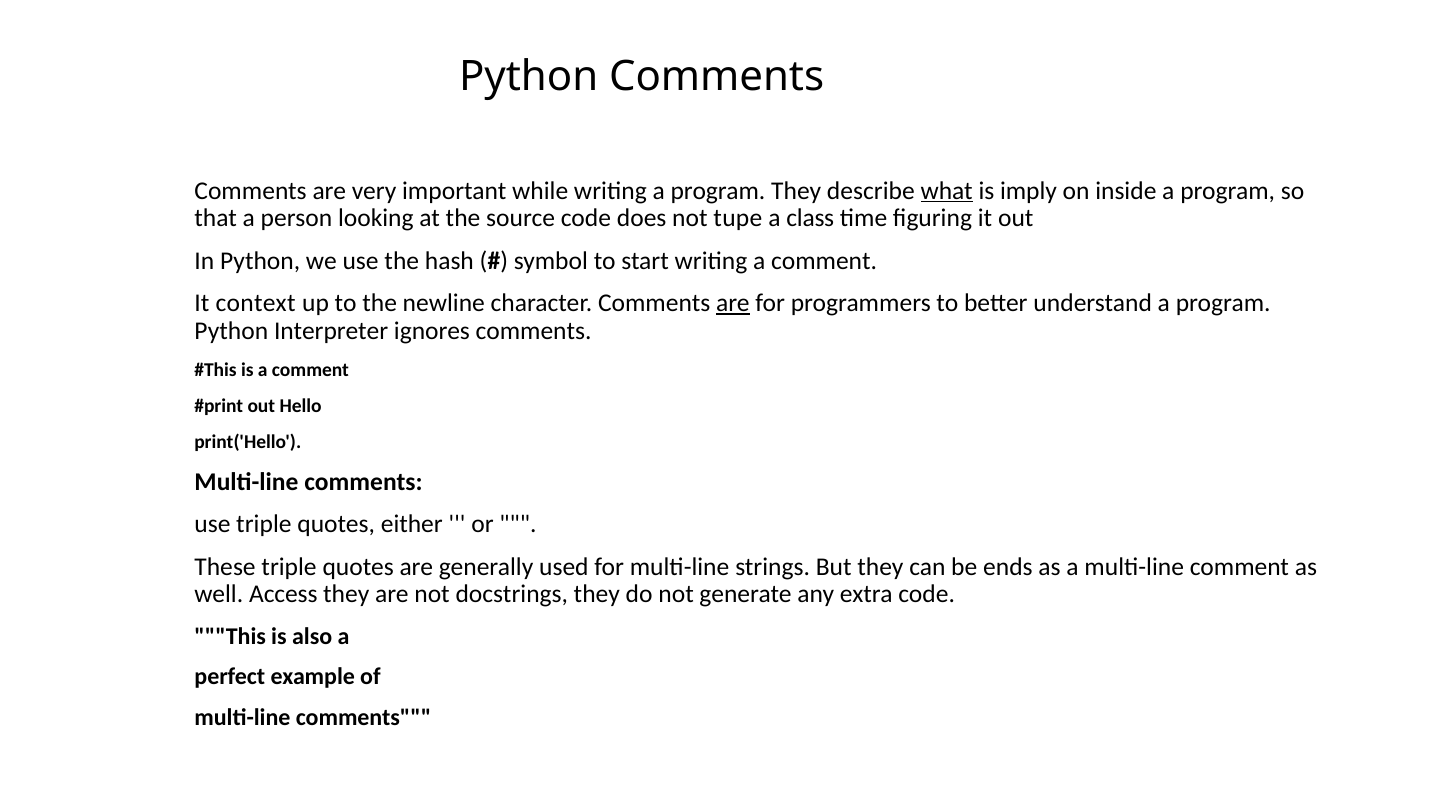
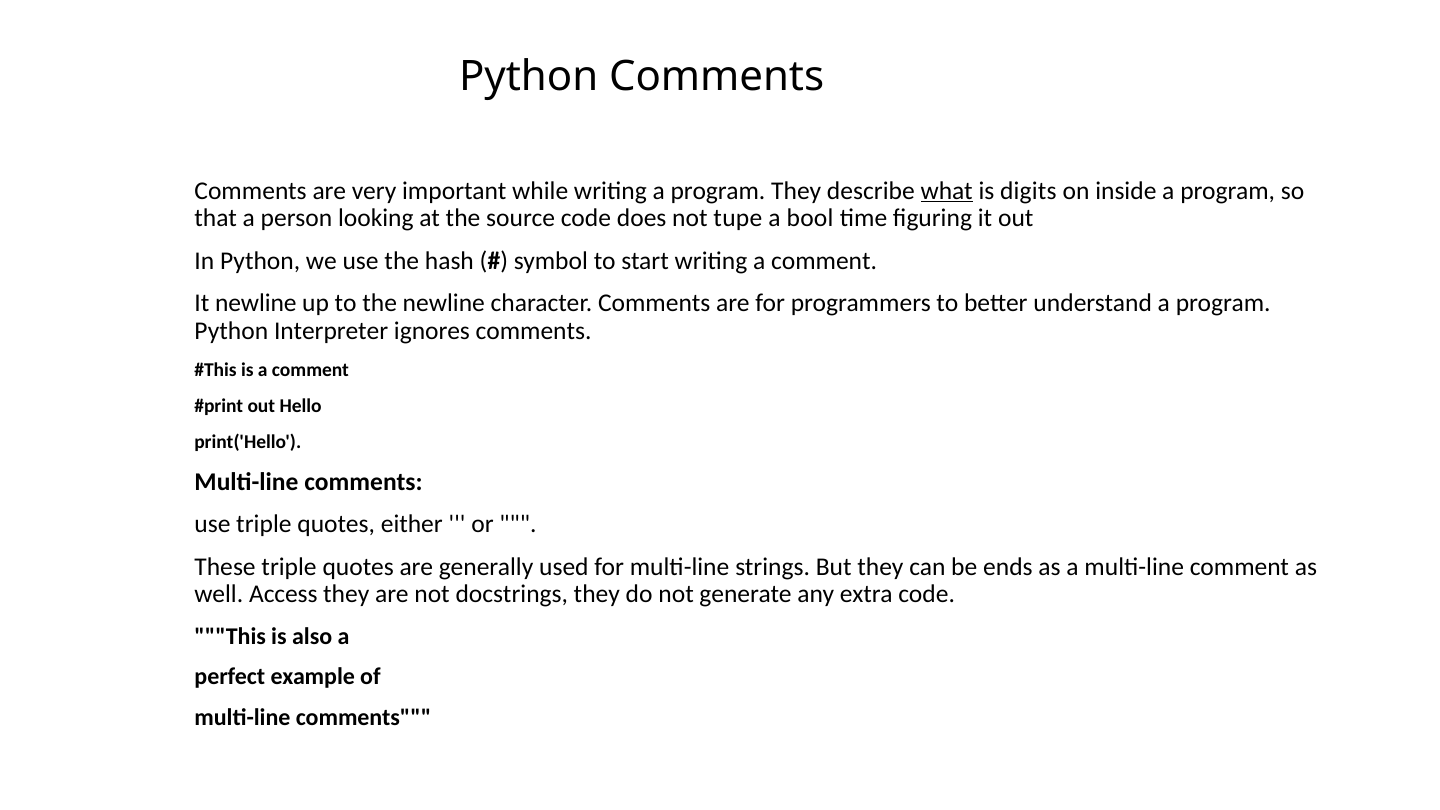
imply: imply -> digits (1028, 191)
class: class -> bool (810, 218)
It context: context -> newline (256, 303)
are underline: present -> none (733, 303)
